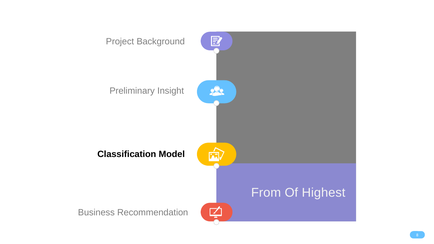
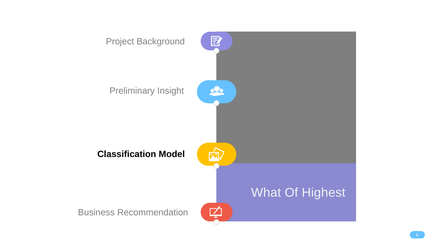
From: From -> What (266, 193)
